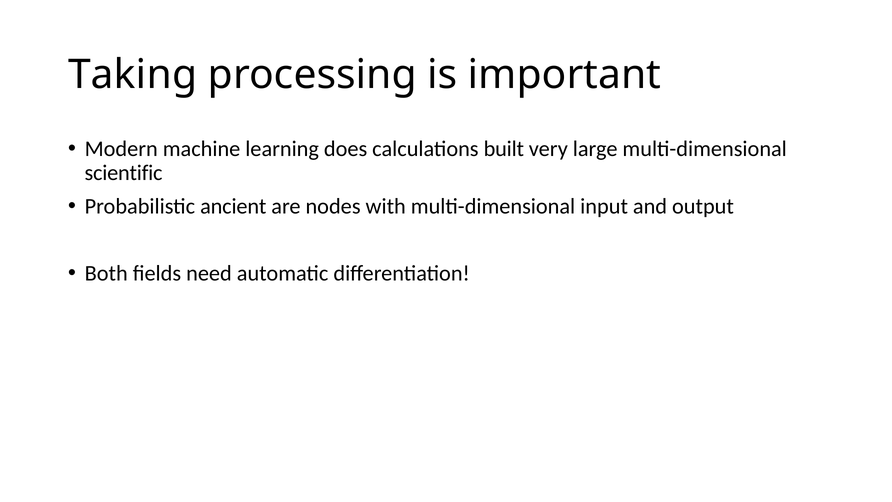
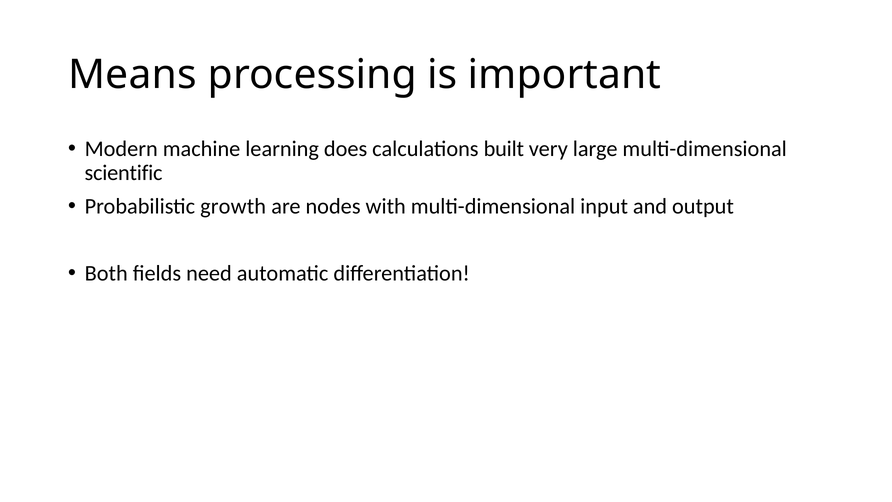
Taking: Taking -> Means (133, 75)
ancient: ancient -> growth (233, 206)
